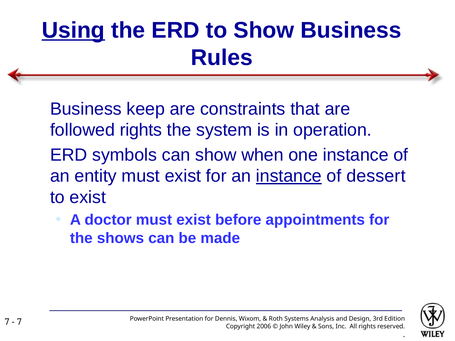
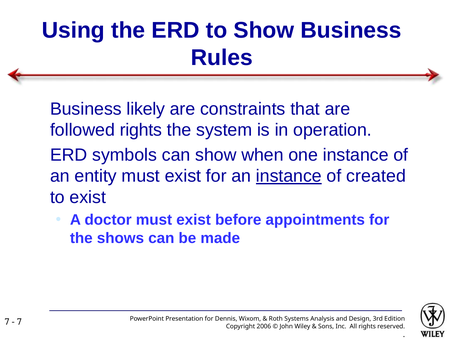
Using underline: present -> none (73, 30)
keep: keep -> likely (146, 109)
dessert: dessert -> created (376, 176)
